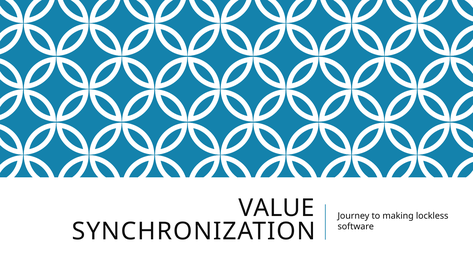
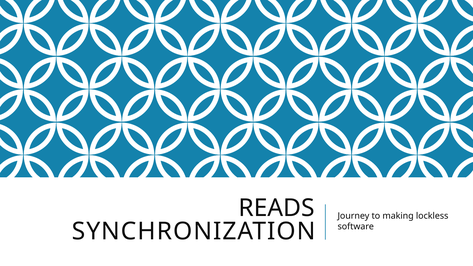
VALUE: VALUE -> READS (276, 208)
